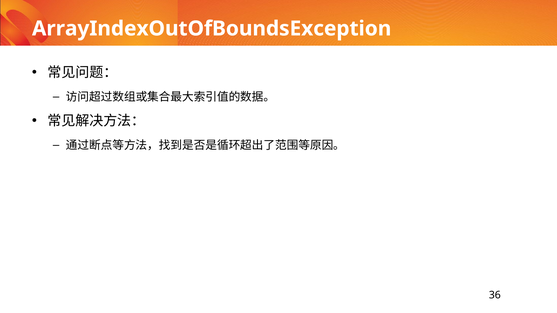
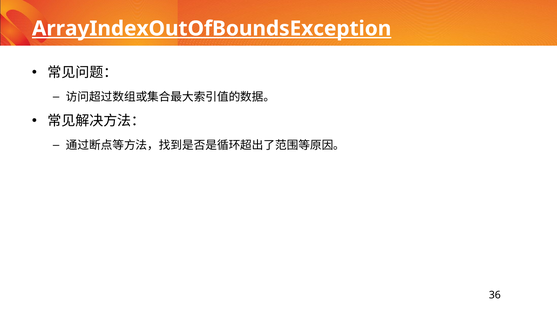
ArrayIndexOutOfBoundsException underline: none -> present (212, 29)
